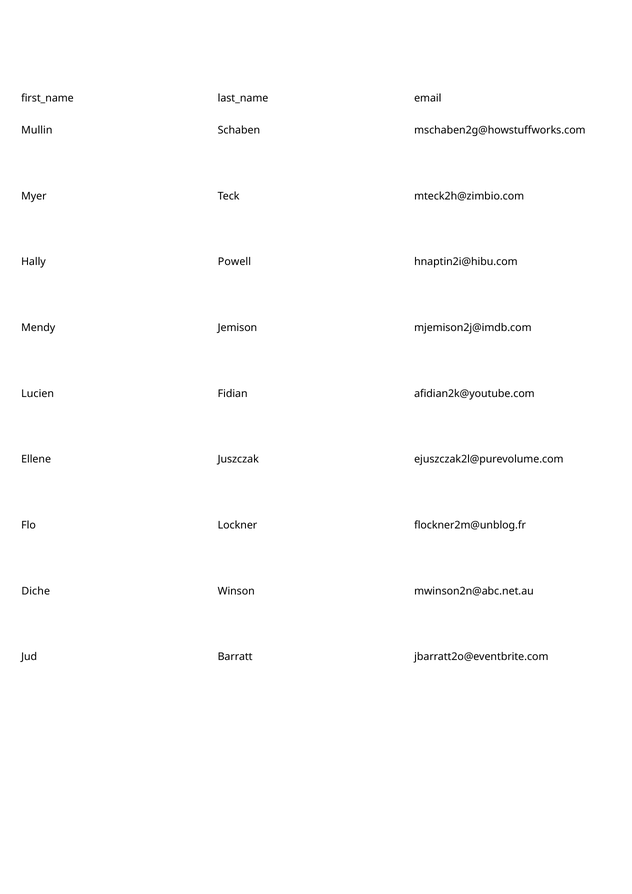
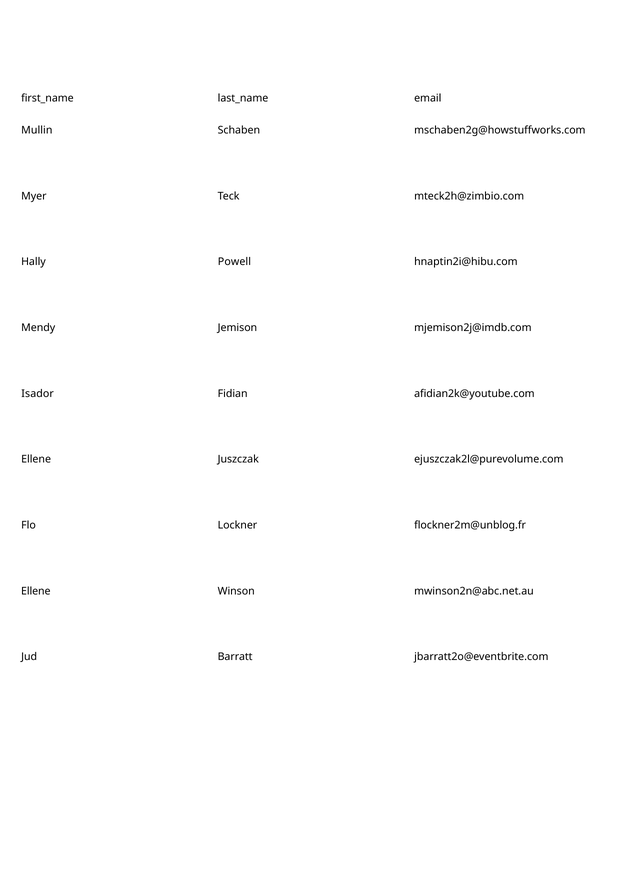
Lucien: Lucien -> Isador (38, 394)
Diche: Diche -> Ellene (36, 591)
